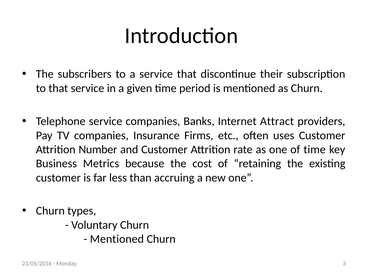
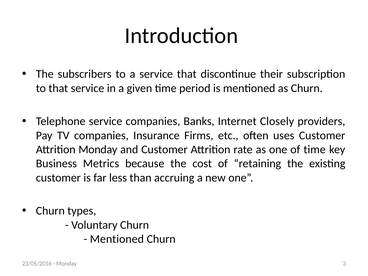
Attract: Attract -> Closely (277, 121)
Attrition Number: Number -> Monday (98, 149)
